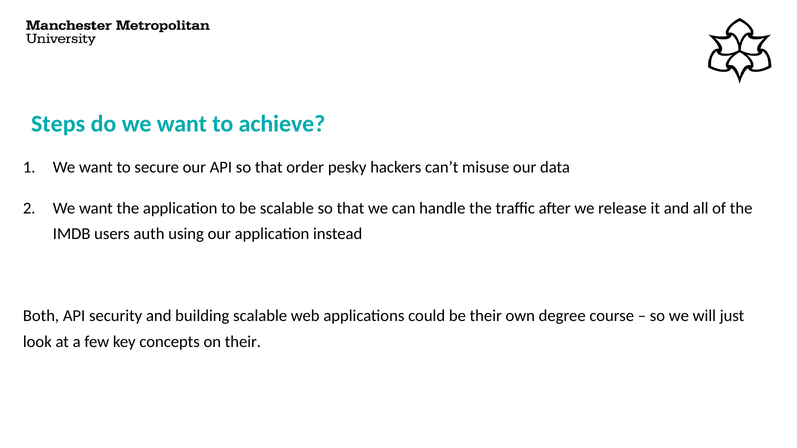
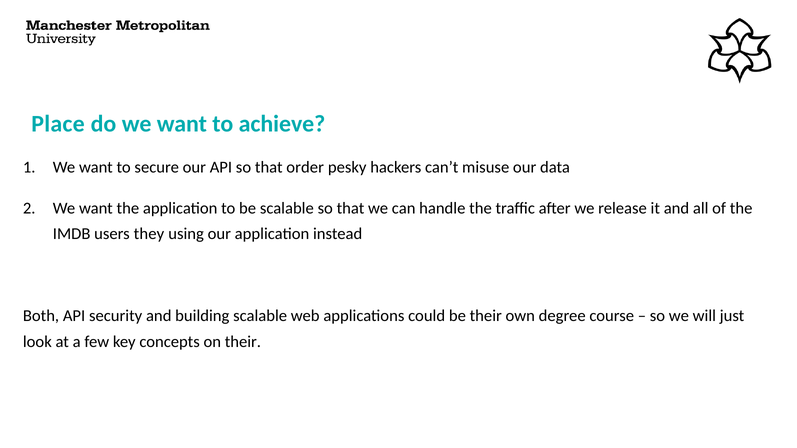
Steps: Steps -> Place (58, 124)
auth: auth -> they (149, 234)
